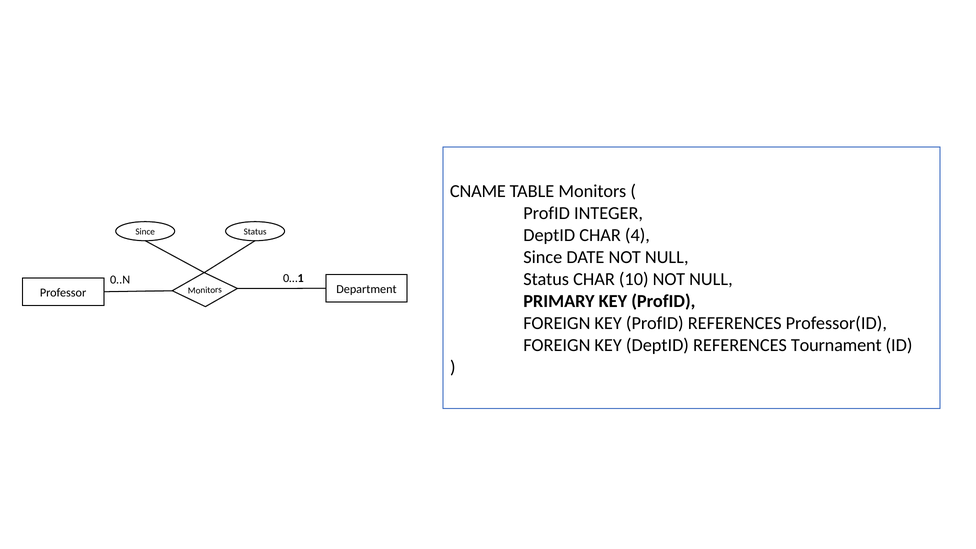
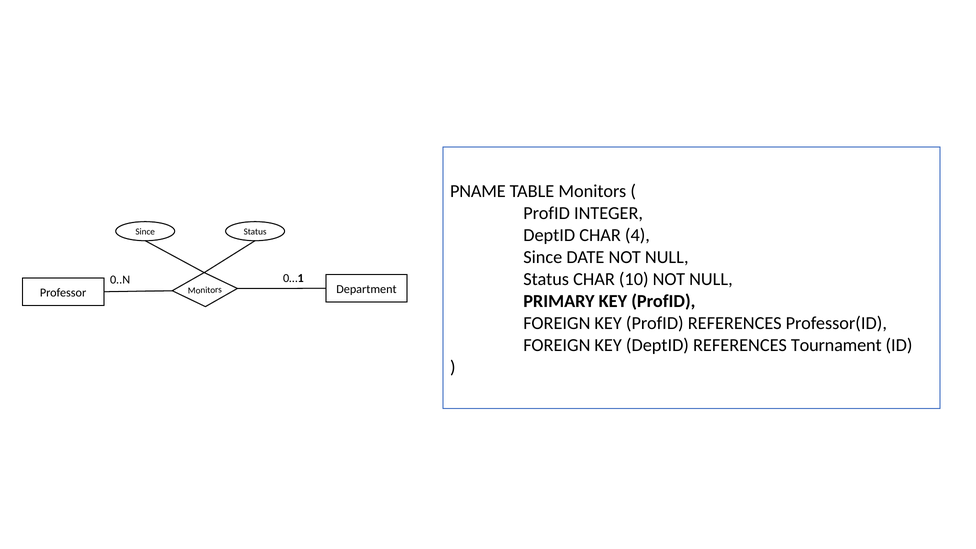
CNAME: CNAME -> PNAME (478, 191)
